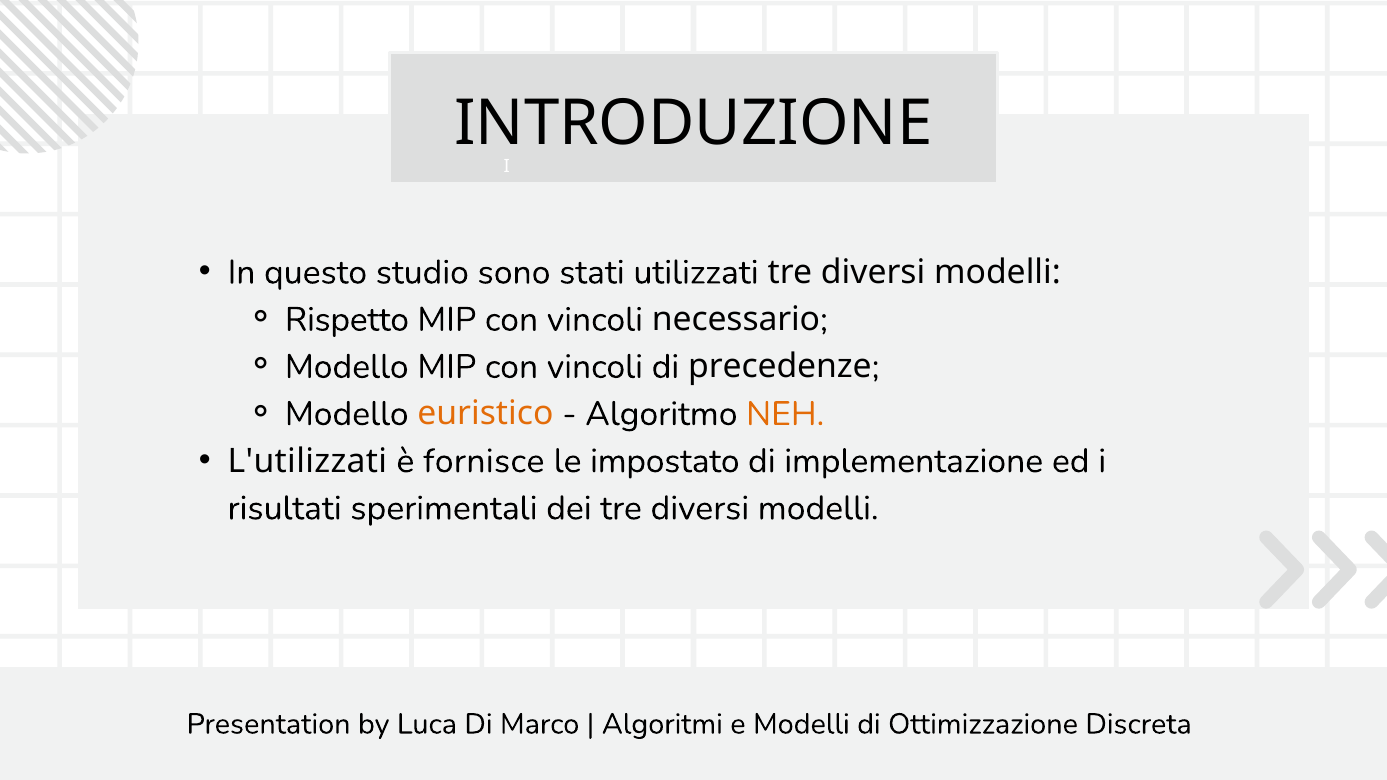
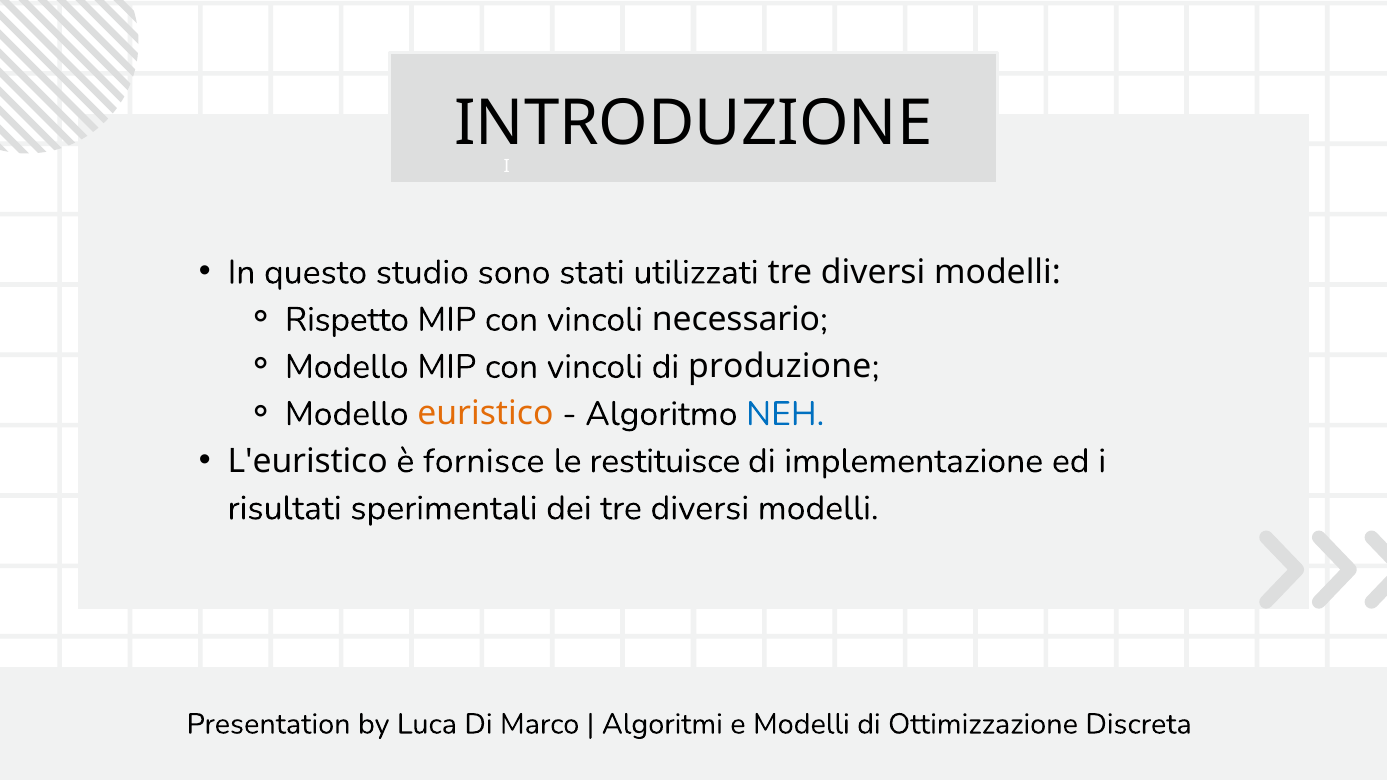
precedenze: precedenze -> produzione (780, 367)
NEH colour: orange -> blue (785, 414)
L'utilizzati: L'utilizzati -> L'euristico (308, 461)
impostato: impostato -> restituisce (665, 461)
